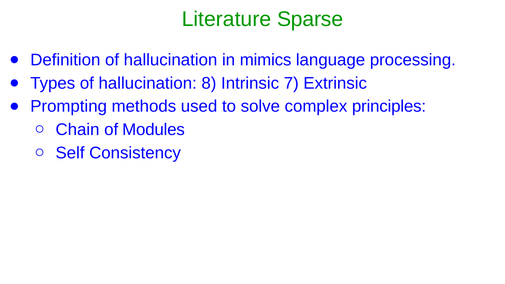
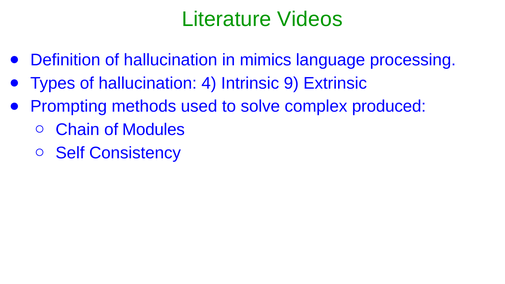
Sparse: Sparse -> Videos (310, 19)
8: 8 -> 4 (209, 83)
7: 7 -> 9 (291, 83)
principles: principles -> produced (389, 106)
